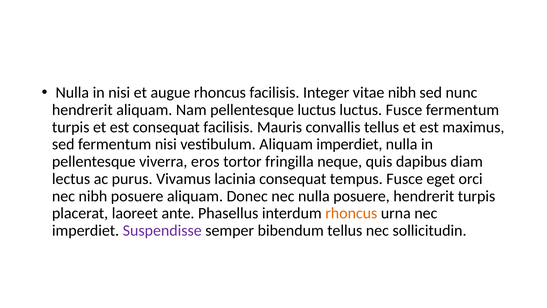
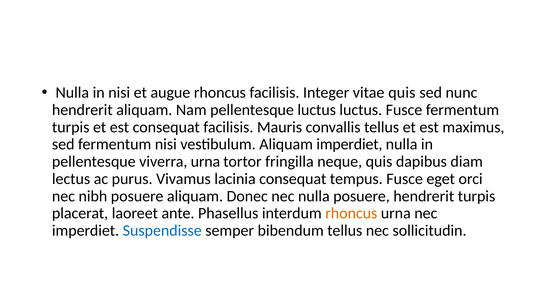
vitae nibh: nibh -> quis (402, 92)
viverra eros: eros -> urna (205, 161)
Suspendisse colour: purple -> blue (162, 230)
